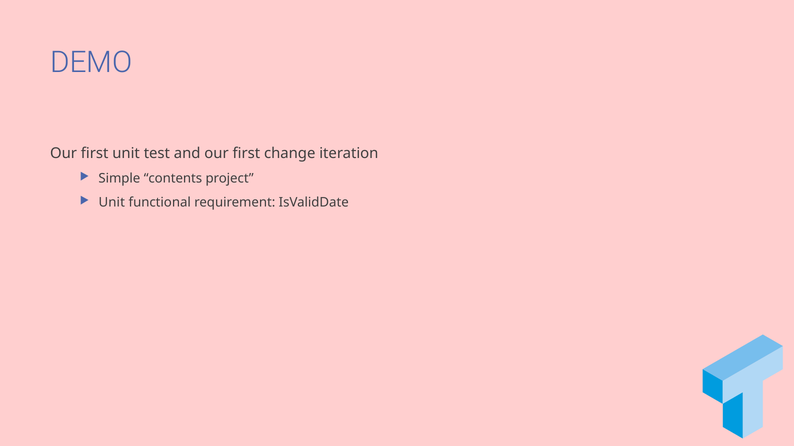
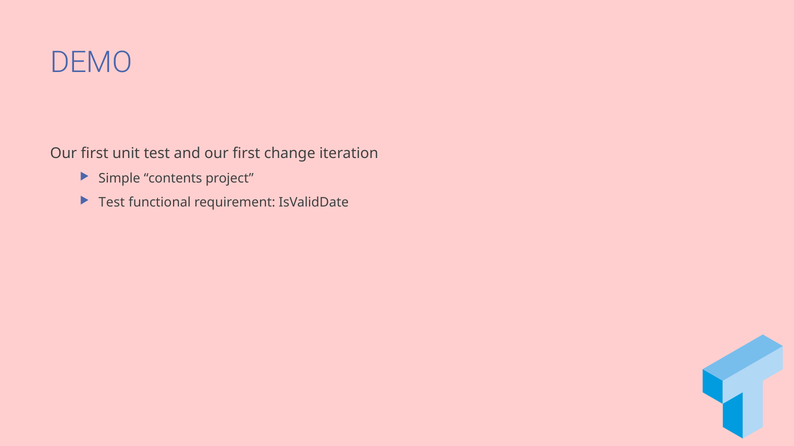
Unit: Unit -> Test (112, 203)
